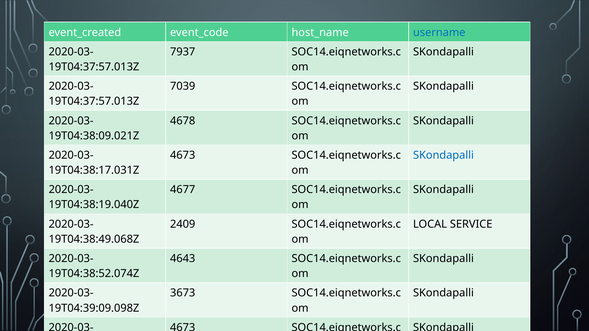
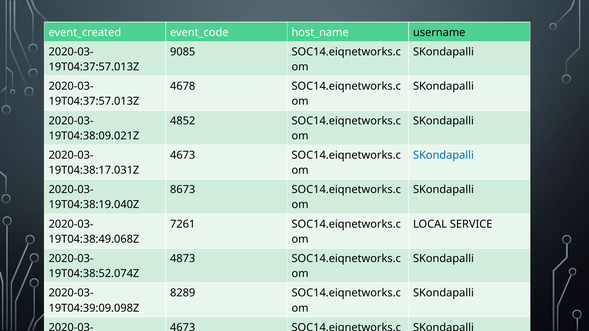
username colour: blue -> black (439, 32)
7937: 7937 -> 9085 (183, 52)
7039: 7039 -> 4678 (183, 86)
4678: 4678 -> 4852 (183, 121)
4677: 4677 -> 8673 (183, 190)
2409: 2409 -> 7261 (183, 224)
4643: 4643 -> 4873 (183, 259)
3673: 3673 -> 8289 (183, 293)
